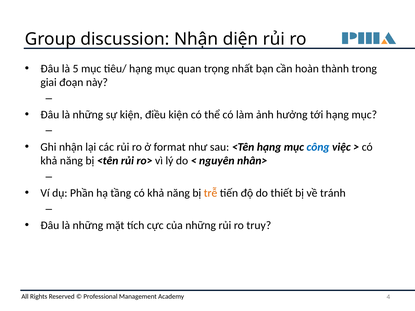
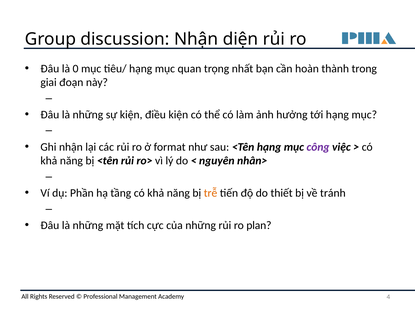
5: 5 -> 0 (76, 69)
công colour: blue -> purple (318, 147)
truy: truy -> plan (259, 226)
